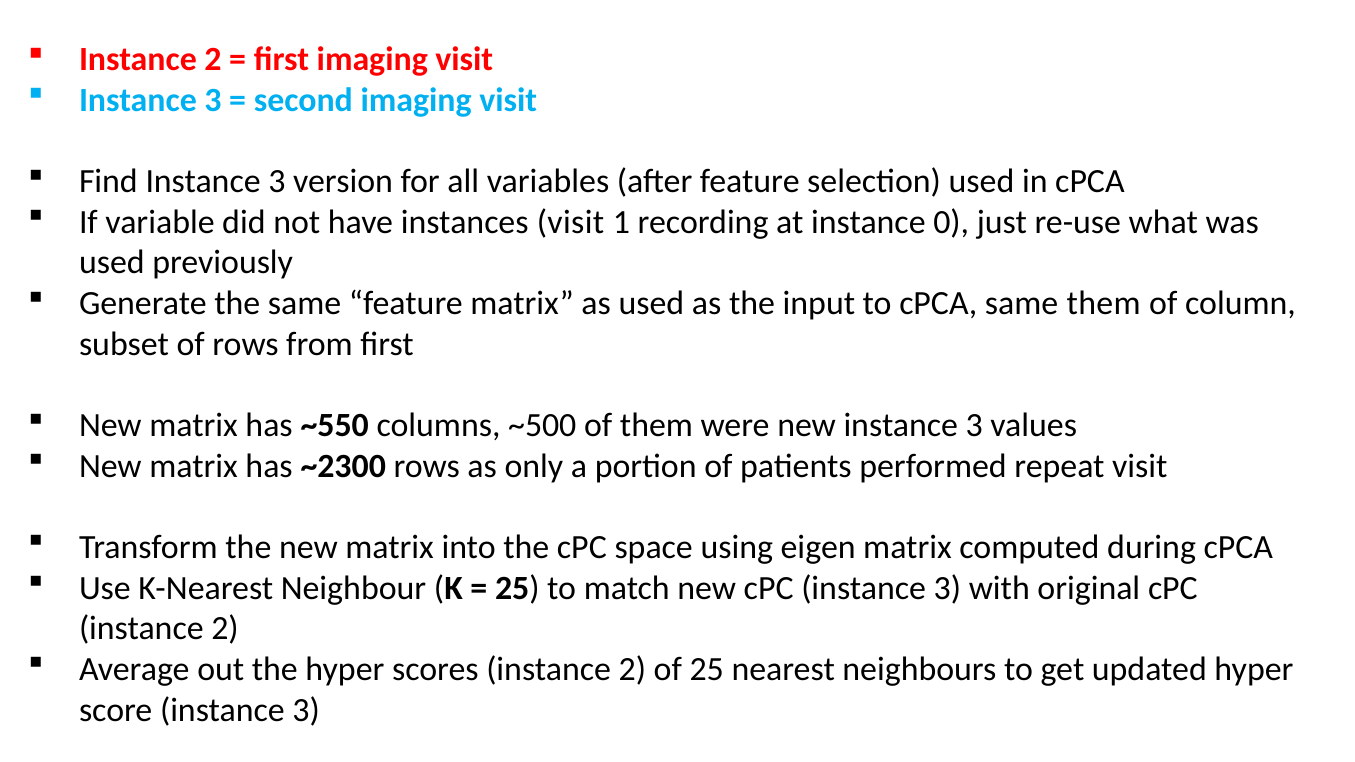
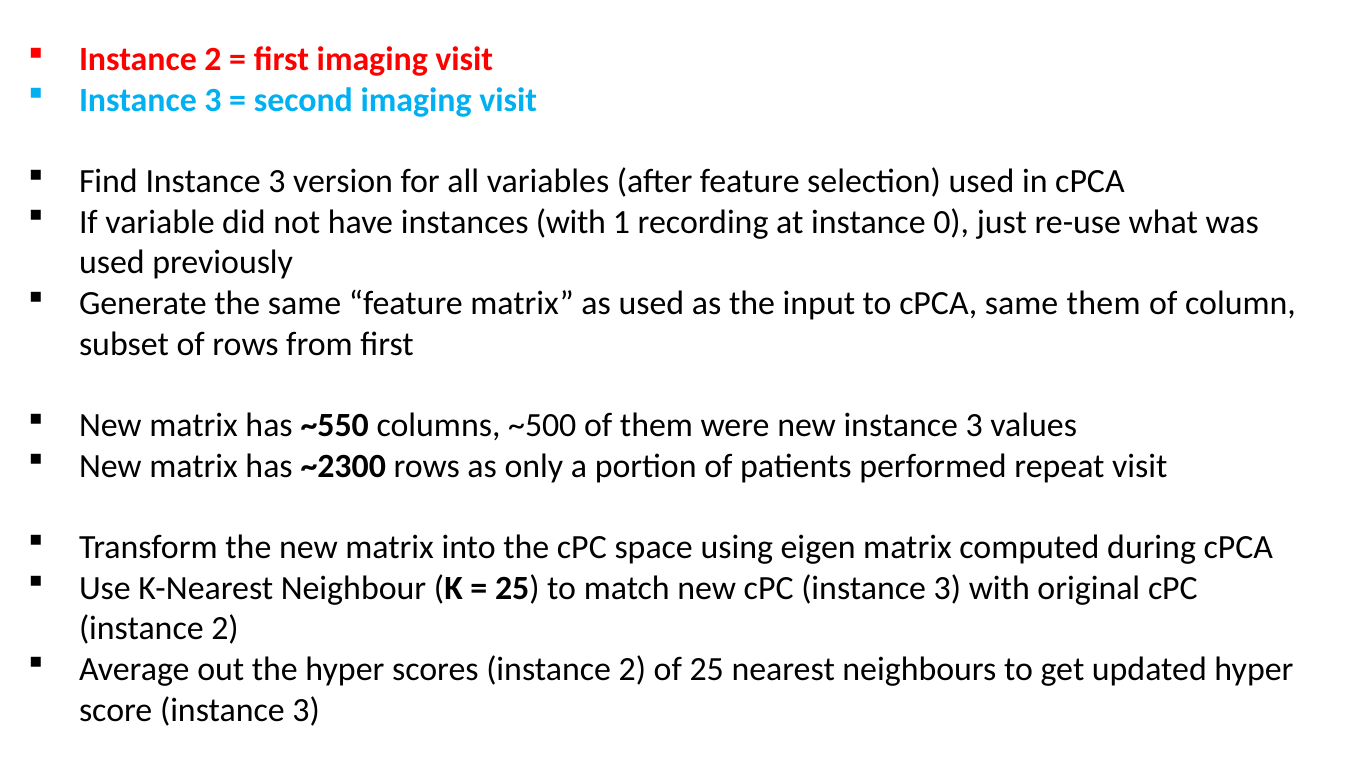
instances visit: visit -> with (571, 222)
